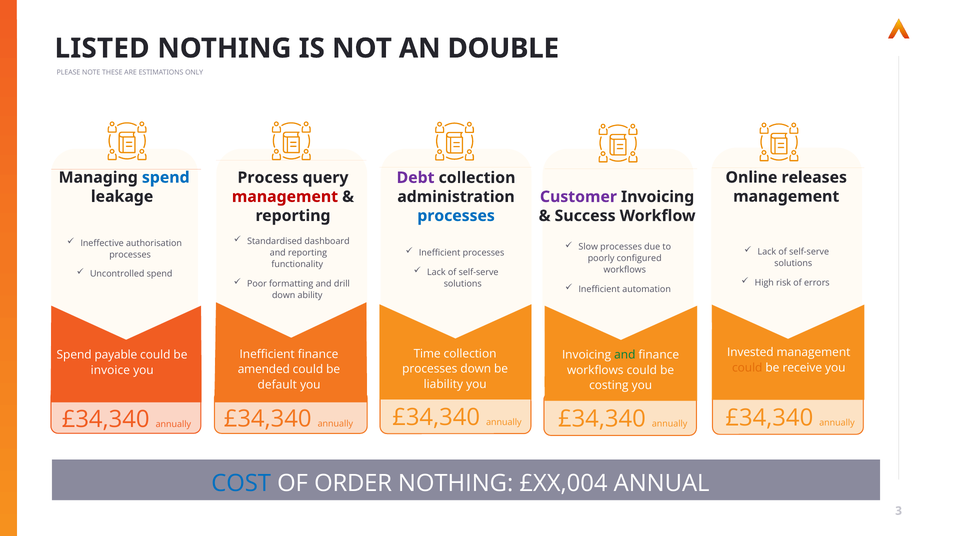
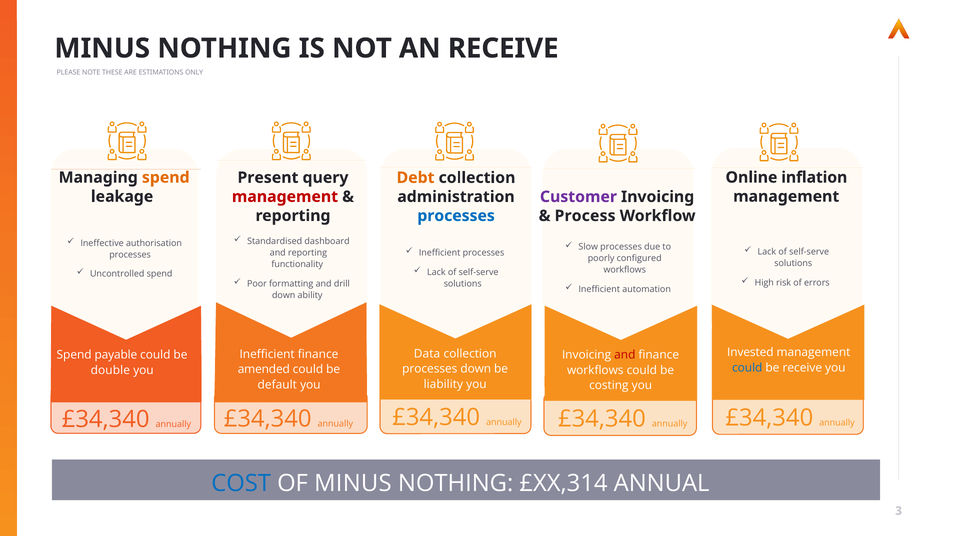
LISTED: LISTED -> MINUS (102, 48)
AN DOUBLE: DOUBLE -> RECEIVE (503, 48)
spend colour: blue -> orange (166, 178)
releases: releases -> inflation (814, 177)
Process: Process -> Present (268, 178)
Debt colour: purple -> orange (416, 178)
Success: Success -> Process (585, 216)
Time: Time -> Data (427, 354)
and colour: green -> red (625, 355)
could colour: orange -> blue (747, 368)
invoice: invoice -> double (110, 370)
OF ORDER: ORDER -> MINUS (353, 484)
£XX,004: £XX,004 -> £XX,314 (563, 484)
